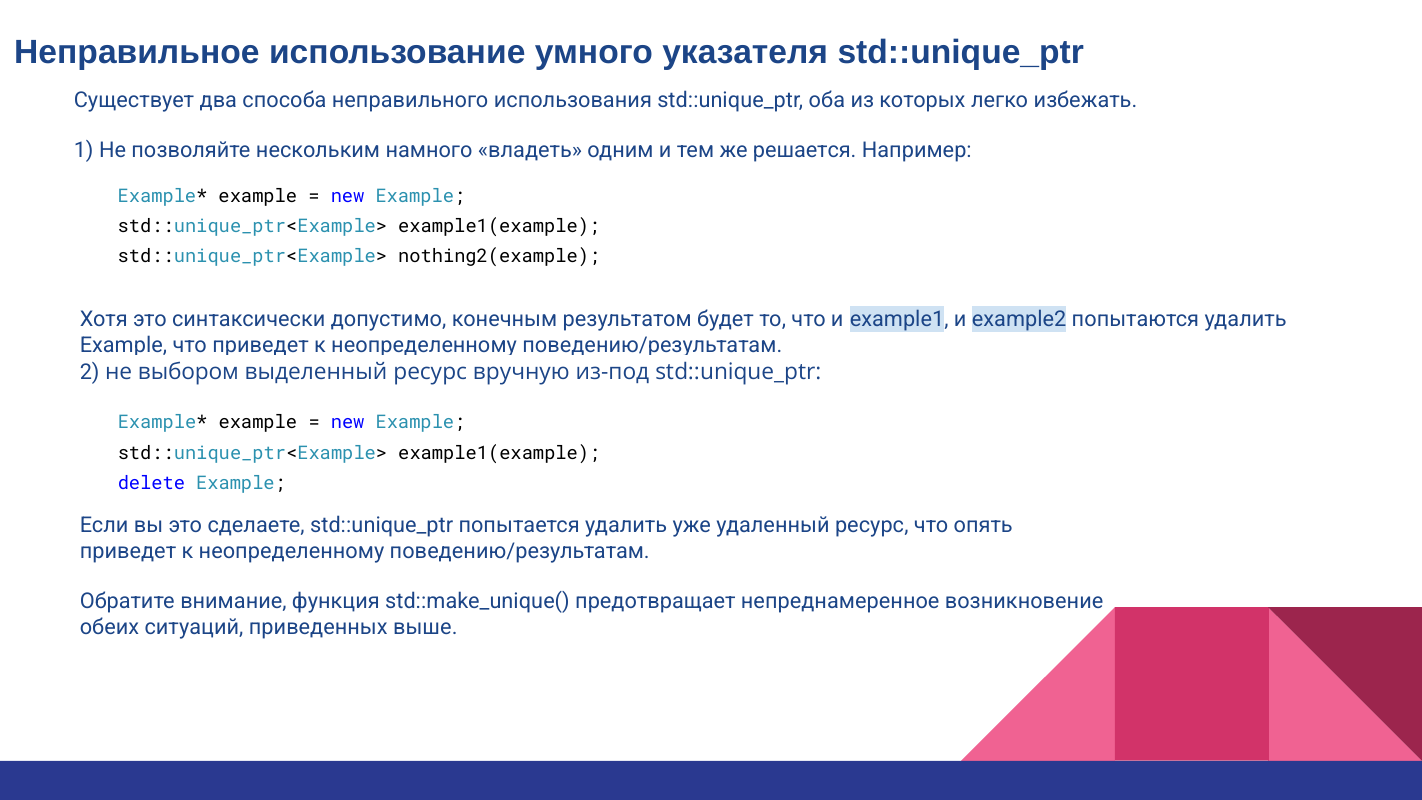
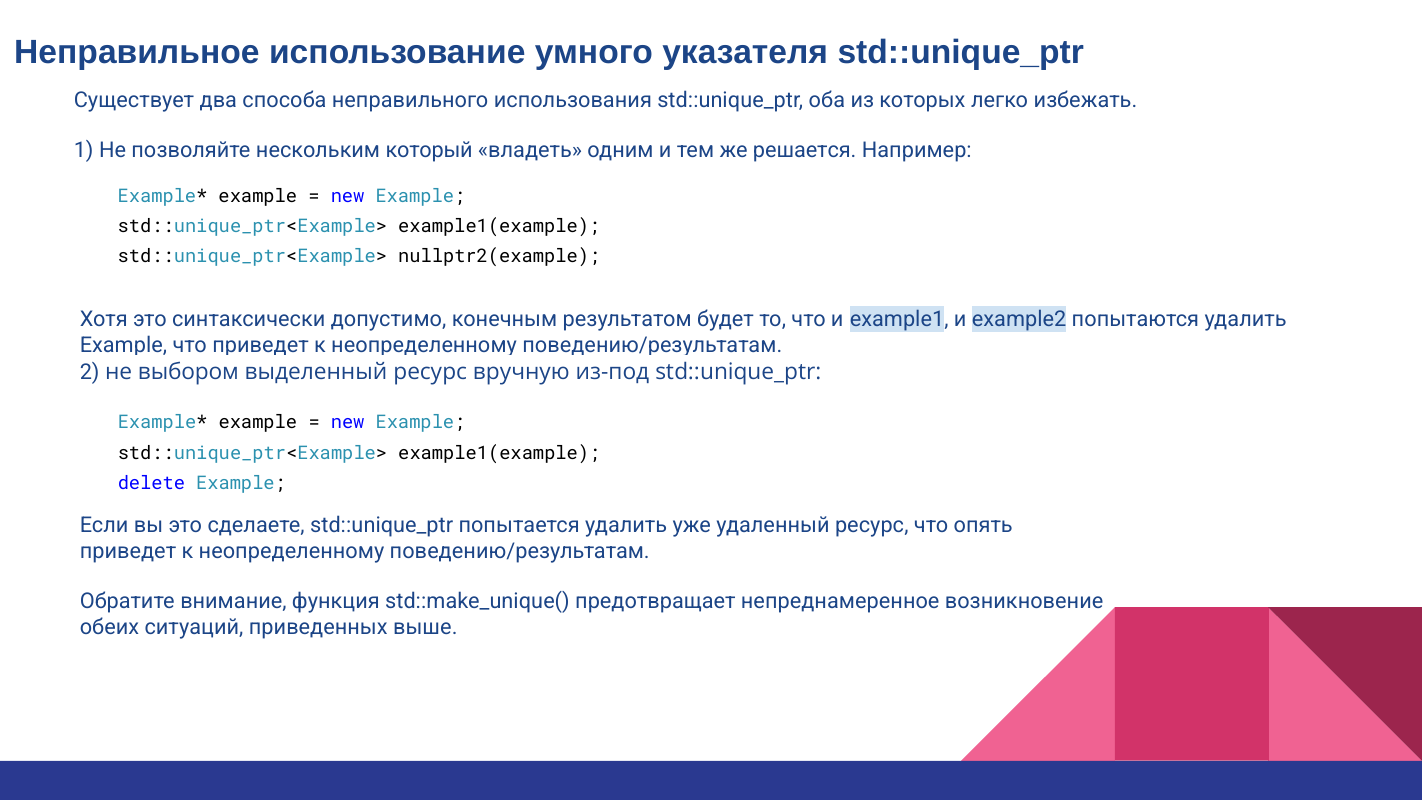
намного: намного -> который (429, 150)
nothing2(example: nothing2(example -> nullptr2(example (499, 257)
